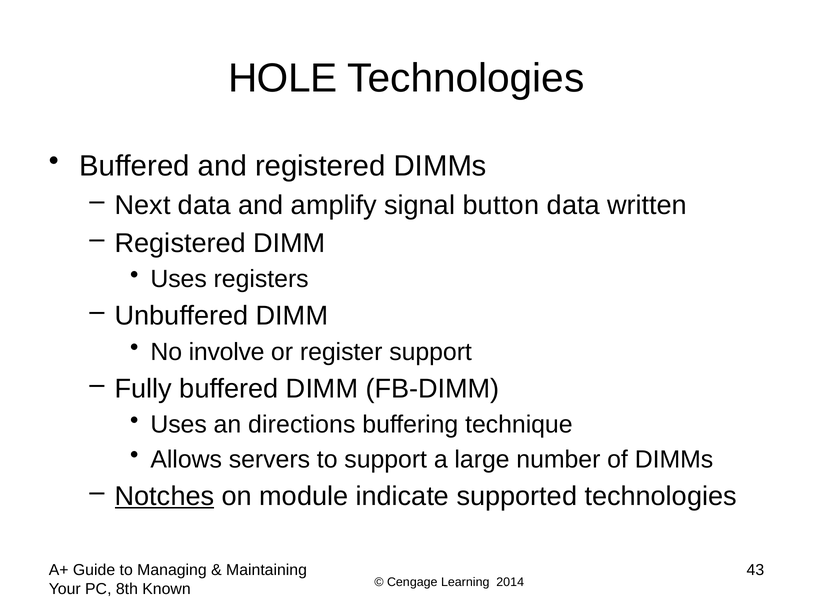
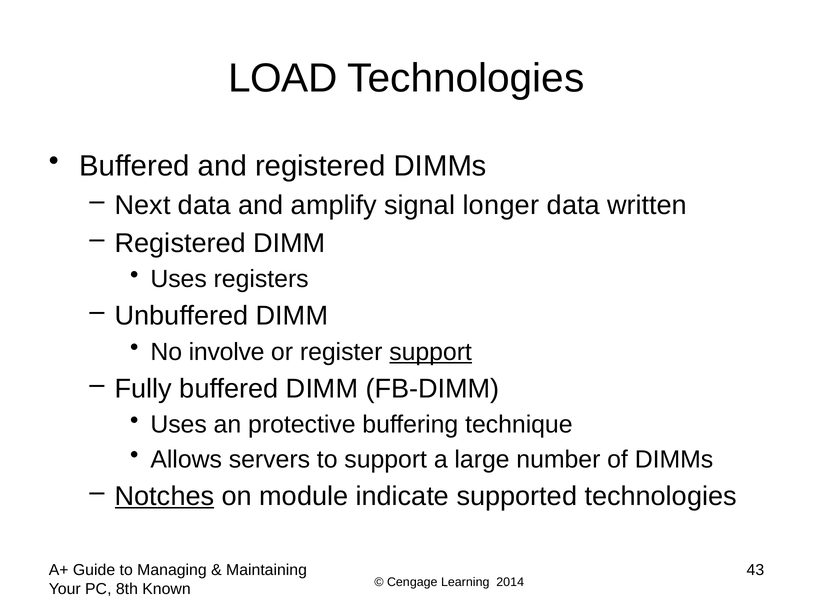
HOLE: HOLE -> LOAD (283, 78)
button: button -> longer (501, 205)
support underline: none -> present (431, 352)
directions: directions -> protective (302, 424)
